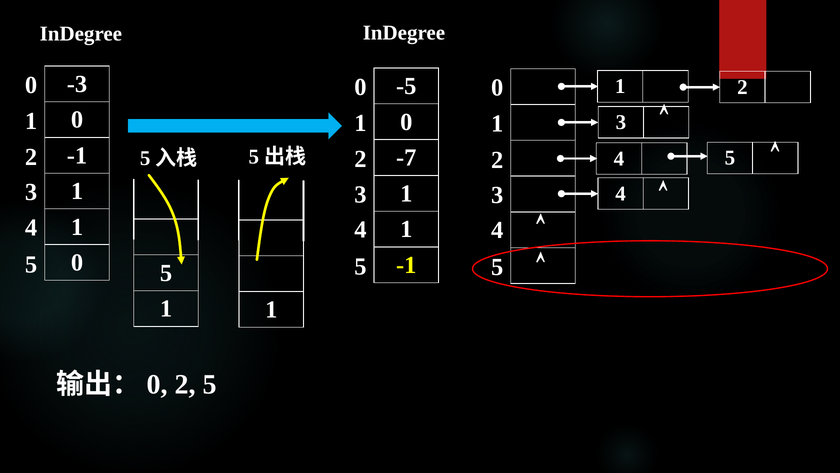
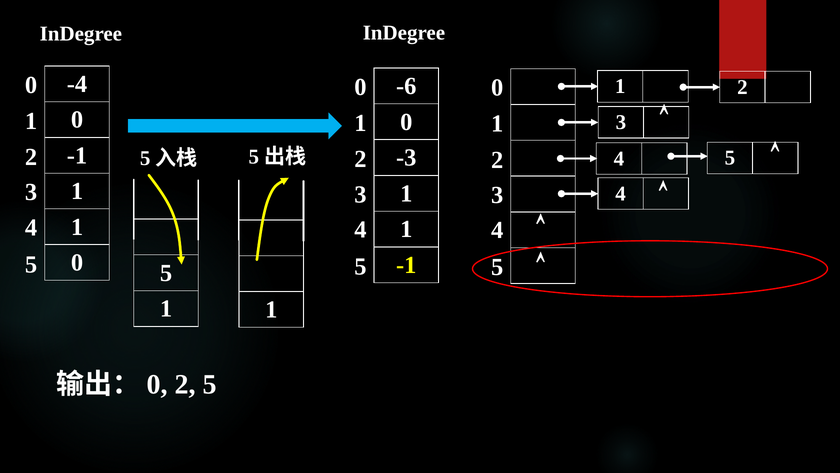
-3: -3 -> -4 (77, 84)
-5: -5 -> -6 (406, 86)
-7: -7 -> -3 (406, 158)
